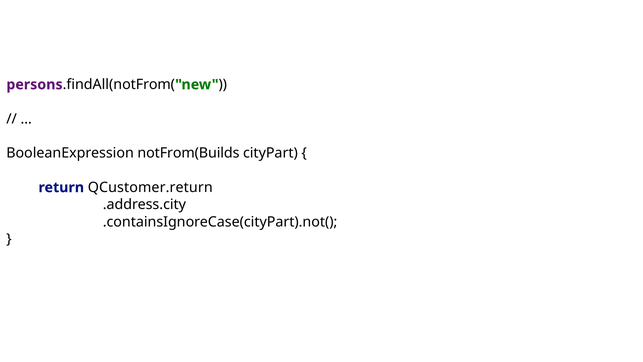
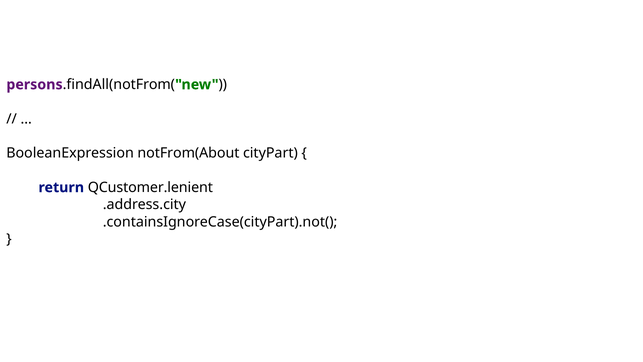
notFrom(Builds: notFrom(Builds -> notFrom(About (188, 153)
QCustomer.return: QCustomer.return -> QCustomer.lenient (150, 187)
